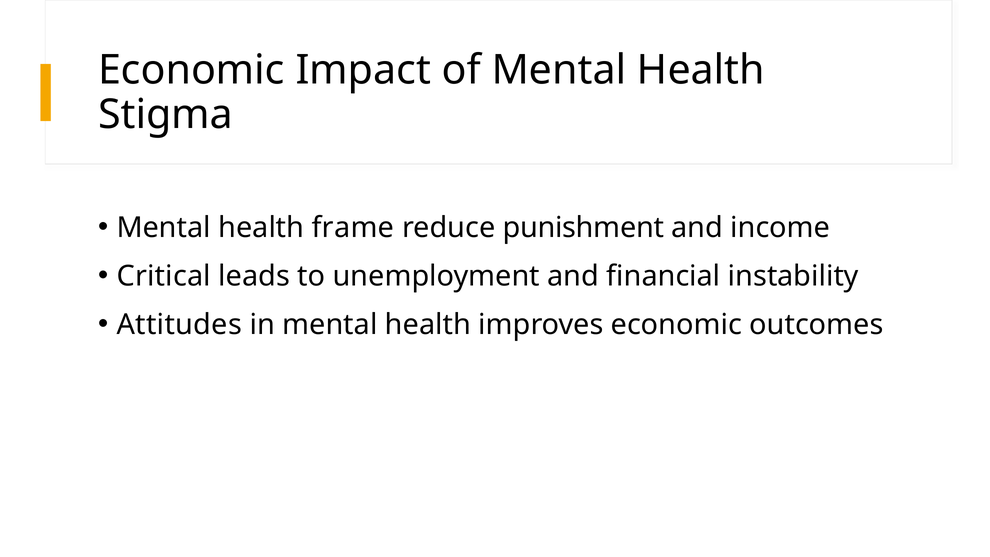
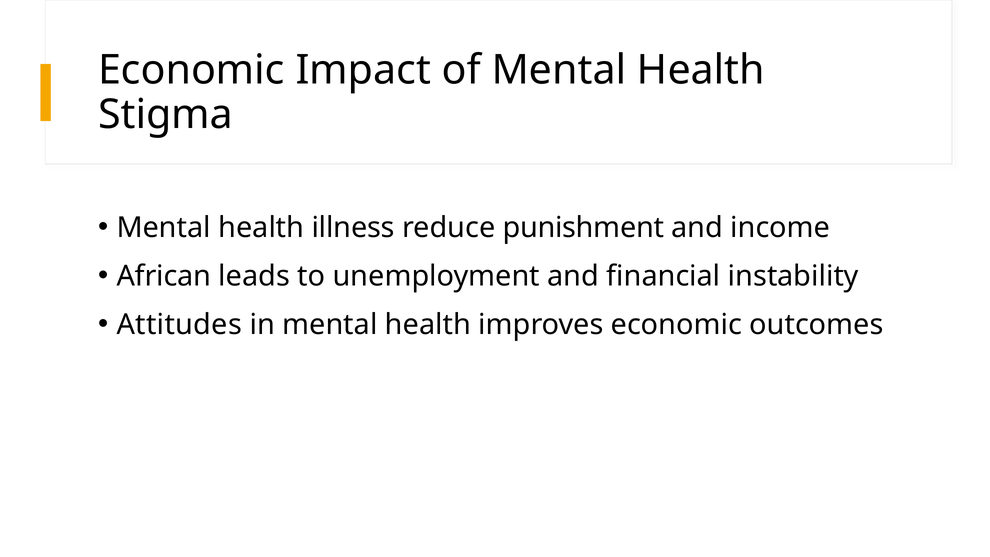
frame: frame -> illness (353, 228)
Critical: Critical -> African (164, 276)
